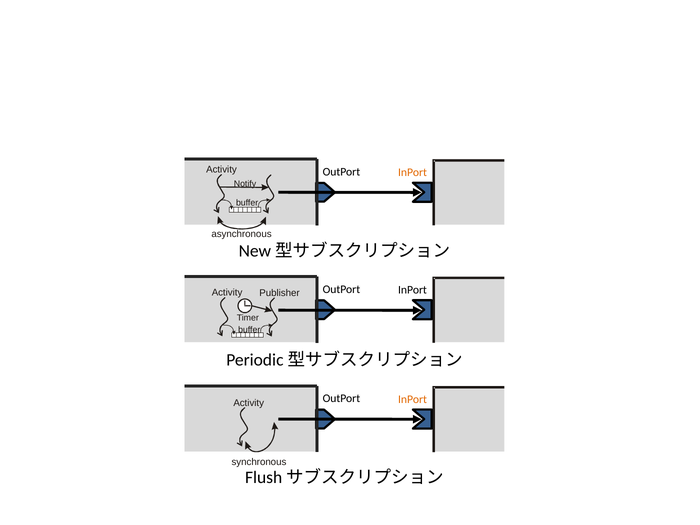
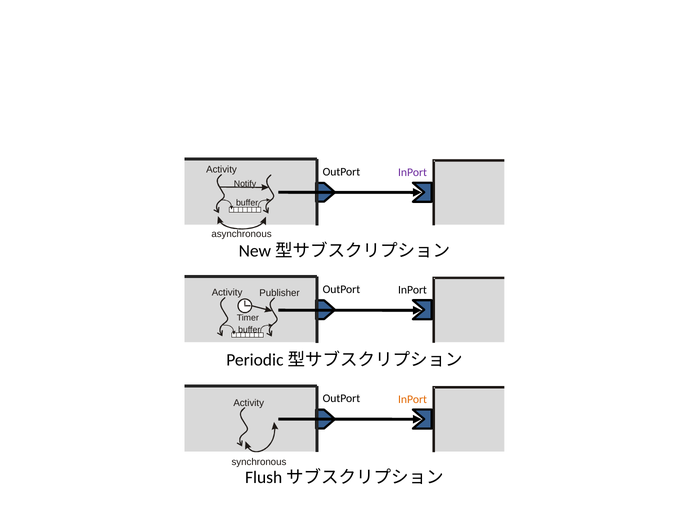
InPort colour: orange -> purple (413, 173)
